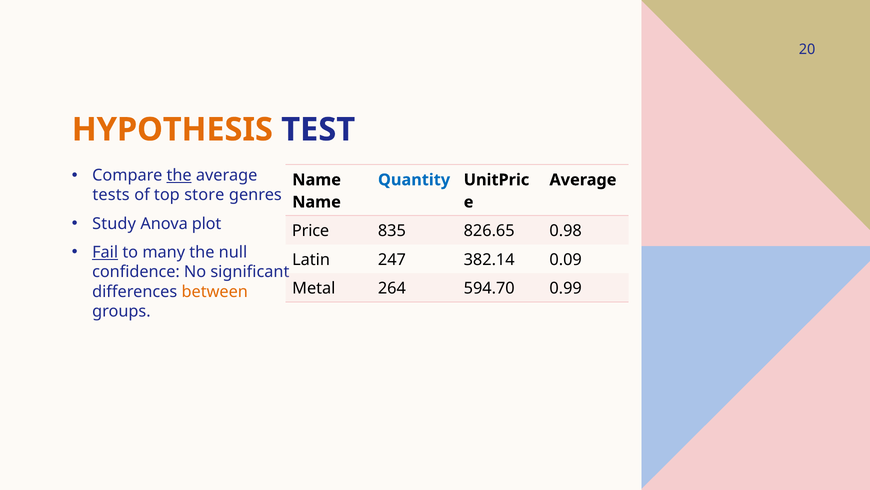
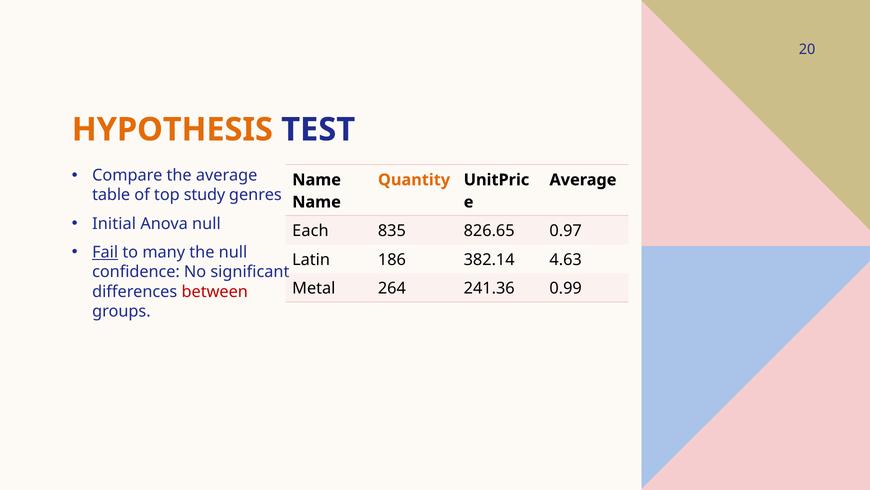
the underline: present -> none (179, 175)
Quantity colour: blue -> orange (414, 180)
tests: tests -> table (111, 195)
store: store -> study (205, 195)
Study: Study -> Initial (114, 223)
Anova plot: plot -> null (206, 223)
Price: Price -> Each (310, 231)
0.98: 0.98 -> 0.97 (566, 231)
247: 247 -> 186 (392, 259)
0.09: 0.09 -> 4.63 (566, 259)
594.70: 594.70 -> 241.36 (489, 288)
between colour: orange -> red (215, 291)
